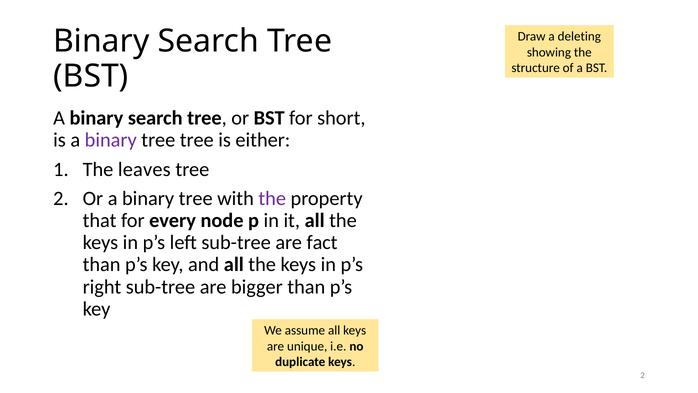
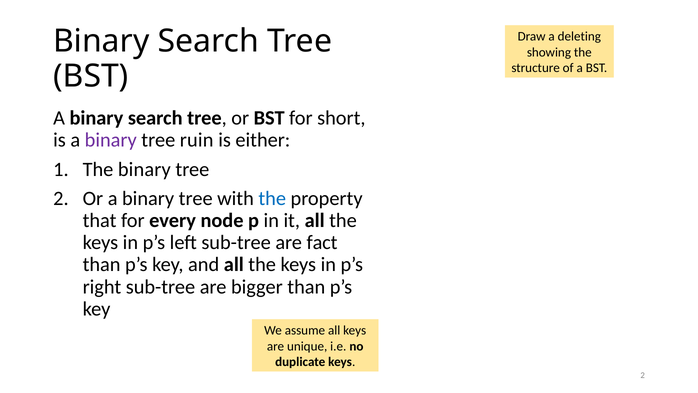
tree tree: tree -> ruin (197, 140)
The leaves: leaves -> binary (144, 169)
the colour: purple -> blue (272, 199)
